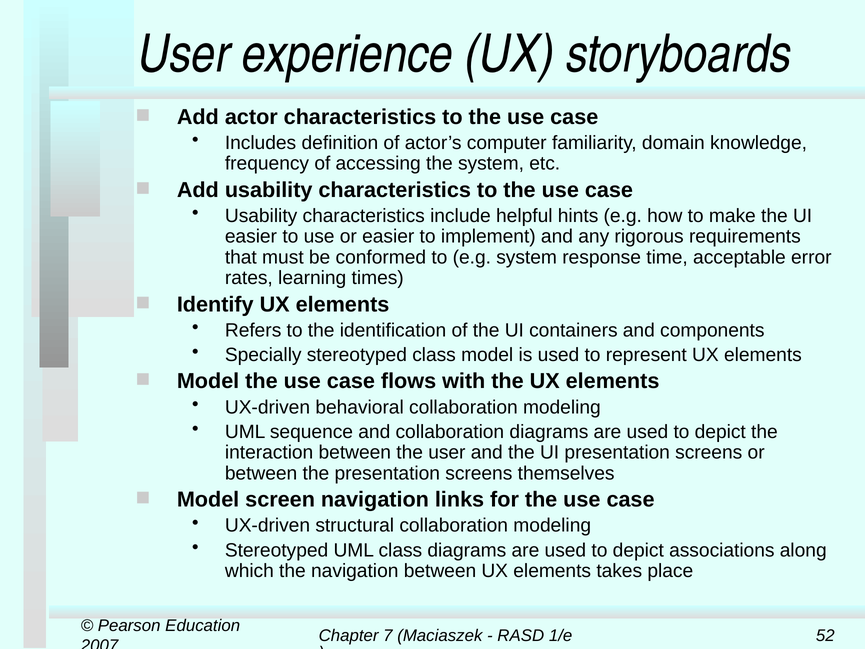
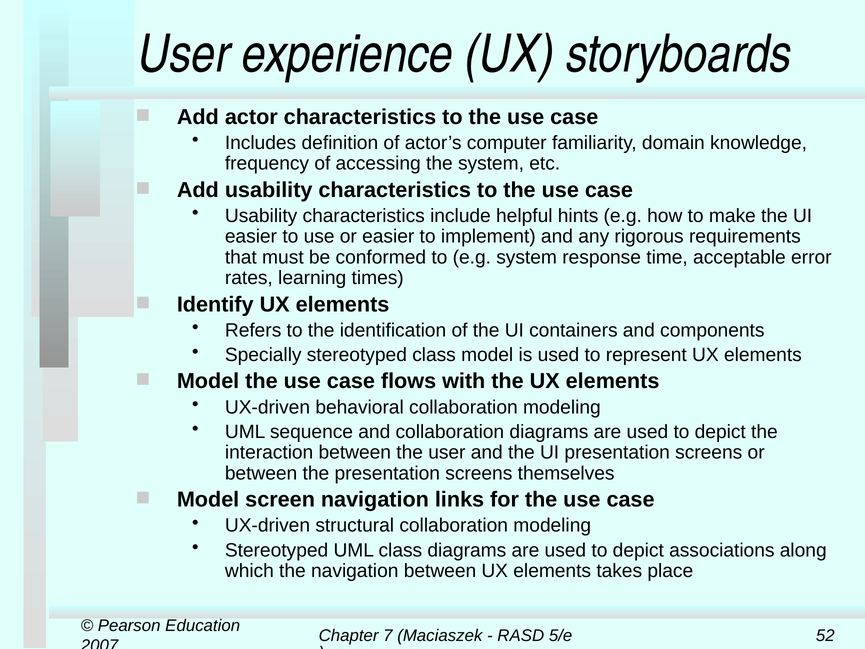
1/e: 1/e -> 5/e (561, 635)
